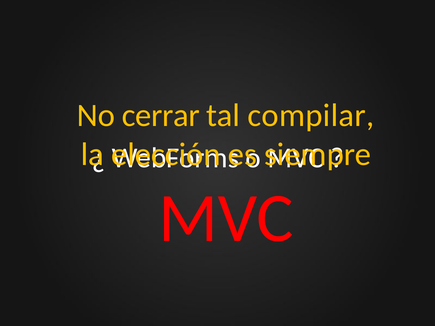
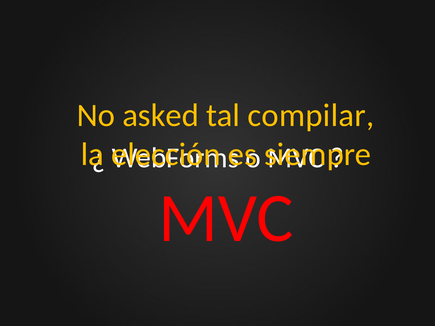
cerrar: cerrar -> asked (161, 115)
